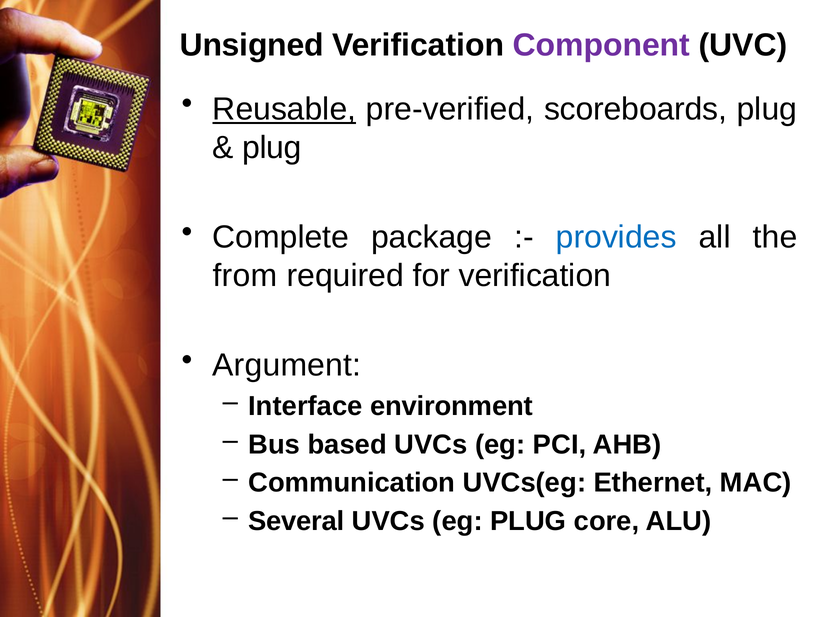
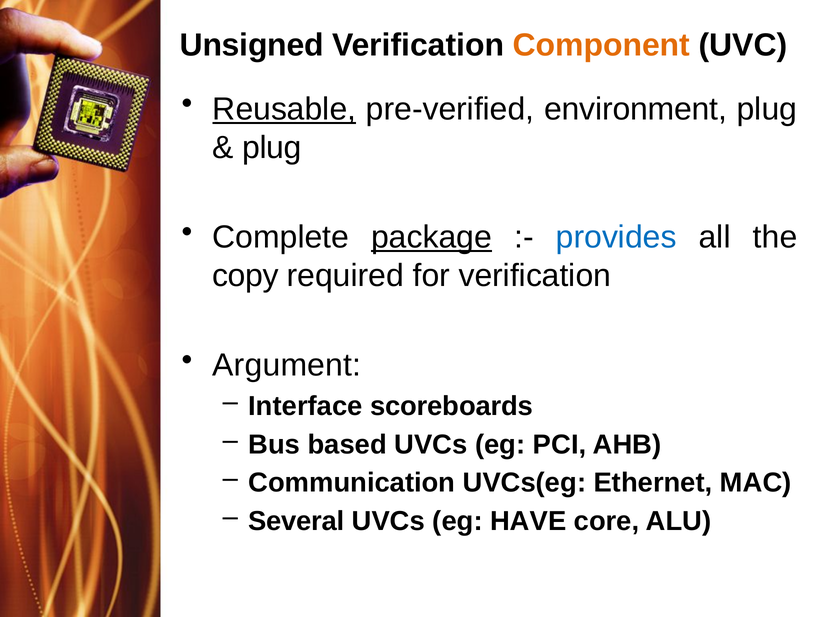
Component colour: purple -> orange (601, 45)
scoreboards: scoreboards -> environment (636, 109)
package underline: none -> present (432, 237)
from: from -> copy (245, 275)
environment: environment -> scoreboards (452, 406)
eg PLUG: PLUG -> HAVE (528, 521)
